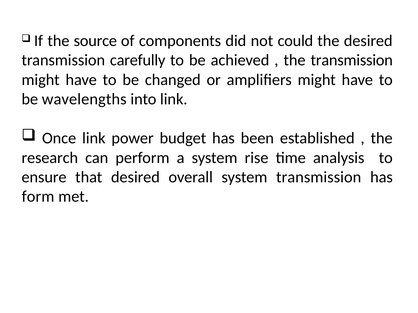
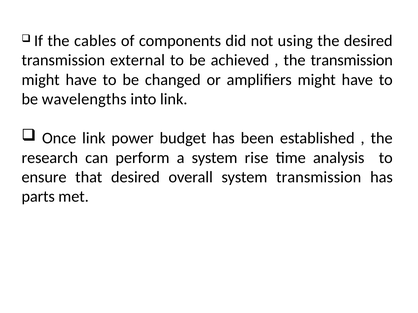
source: source -> cables (95, 41)
could: could -> using (295, 41)
carefully: carefully -> external (138, 60)
form: form -> parts (38, 197)
